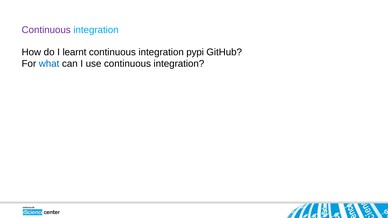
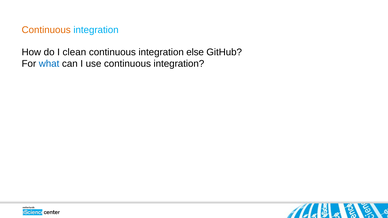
Continuous colour: purple -> orange (46, 30)
learnt: learnt -> clean (74, 52)
pypi: pypi -> else (195, 52)
